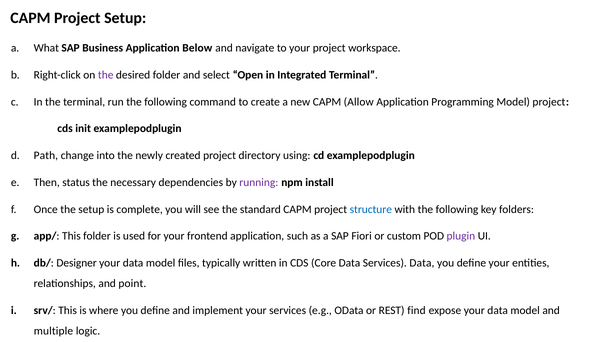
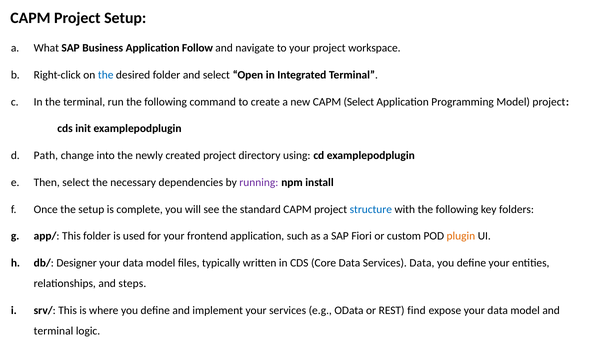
Below: Below -> Follow (197, 48)
the colour: purple -> blue (106, 75)
CAPM Allow: Allow -> Select (359, 102)
Then status: status -> select (76, 183)
plugin colour: purple -> orange (461, 237)
point: point -> steps (132, 284)
multiple: multiple -> terminal (53, 331)
